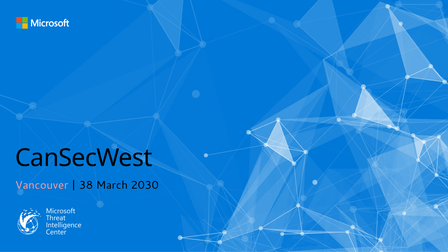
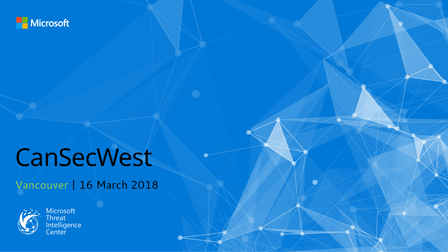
Vancouver colour: pink -> light green (42, 185)
38: 38 -> 16 (86, 185)
2030: 2030 -> 2018 (145, 185)
